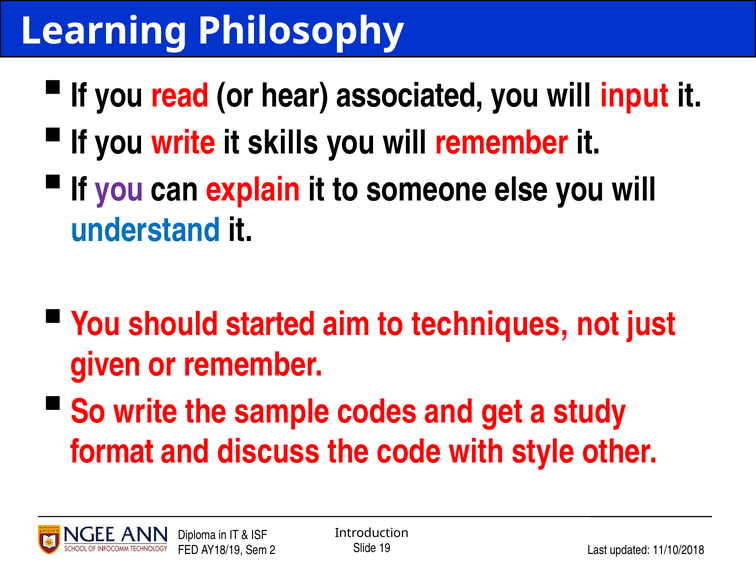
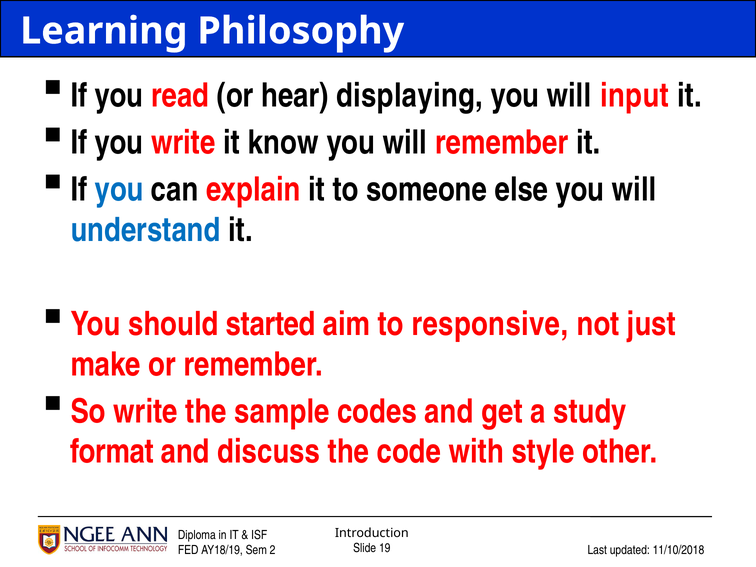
associated: associated -> displaying (410, 96)
skills: skills -> know (283, 143)
you colour: purple -> blue (119, 190)
techniques: techniques -> responsive (490, 324)
given: given -> make (106, 364)
